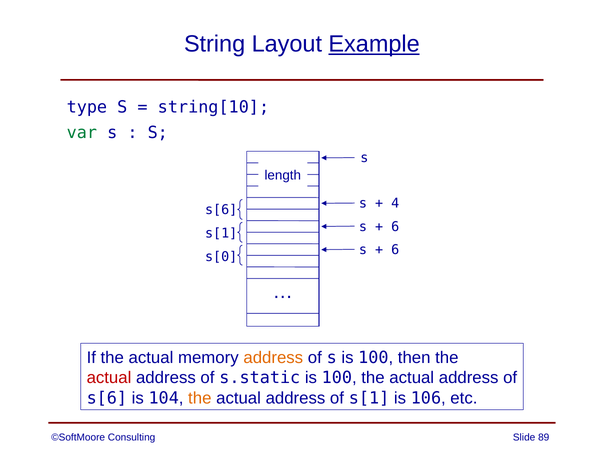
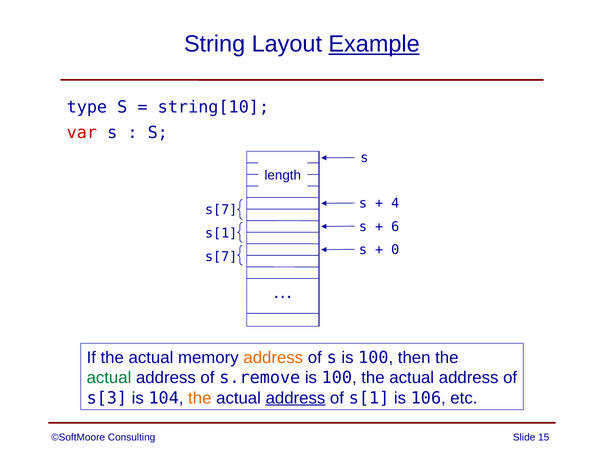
var colour: green -> red (82, 133)
s[6: s[6 -> s[7 (221, 210)
6: 6 -> 0 (395, 250)
s[0: s[0 -> s[7 (221, 257)
actual colour: red -> green (109, 378)
s.static: s.static -> s.remove (260, 378)
s[6: s[6 -> s[3 (107, 398)
address underline: none -> present (295, 398)
89: 89 -> 15 (544, 438)
